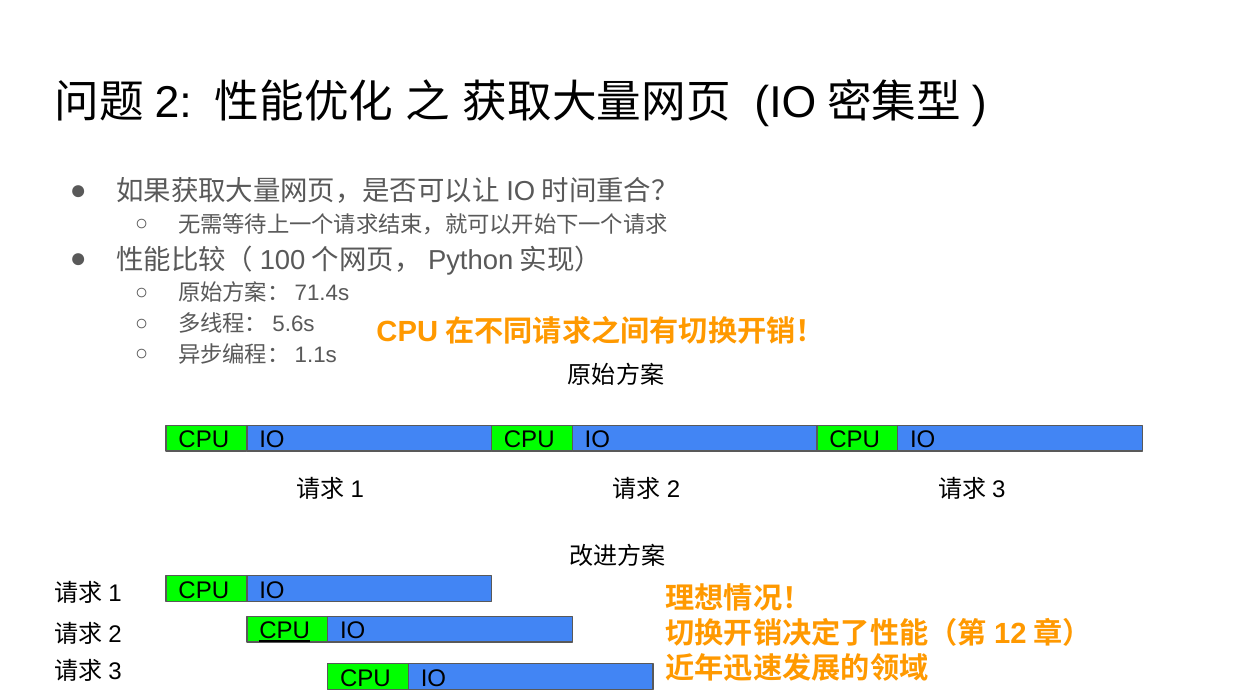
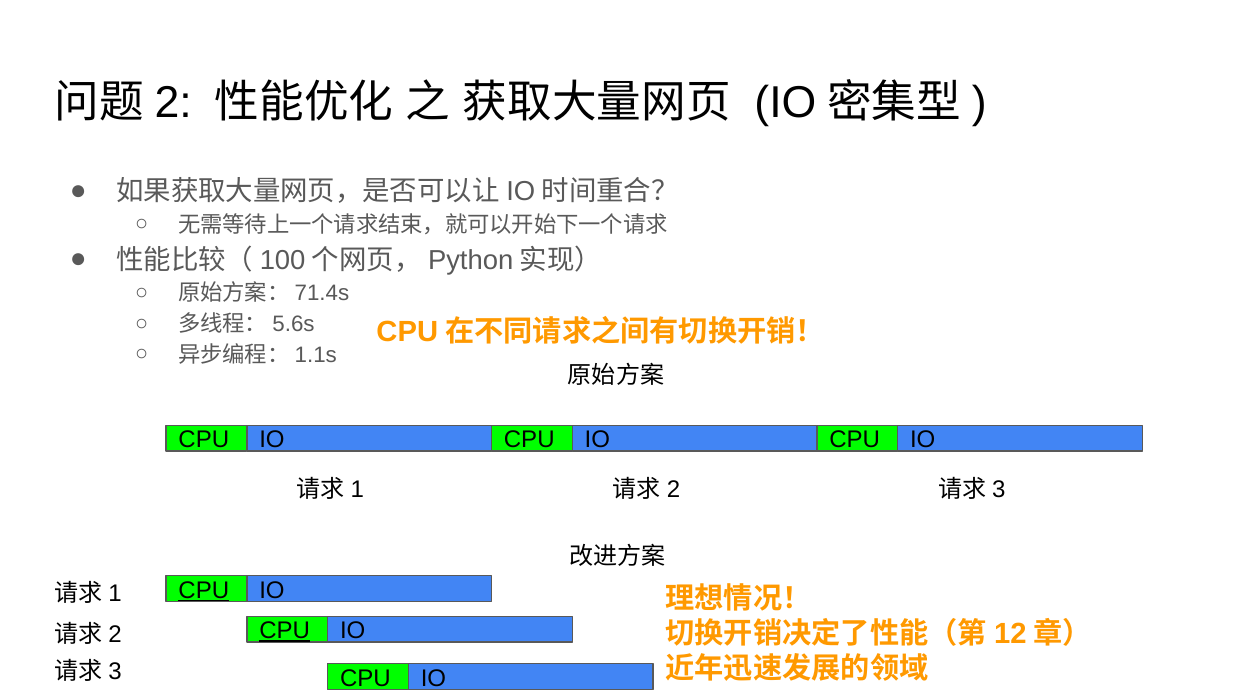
CPU underline: none -> present (204, 591)
